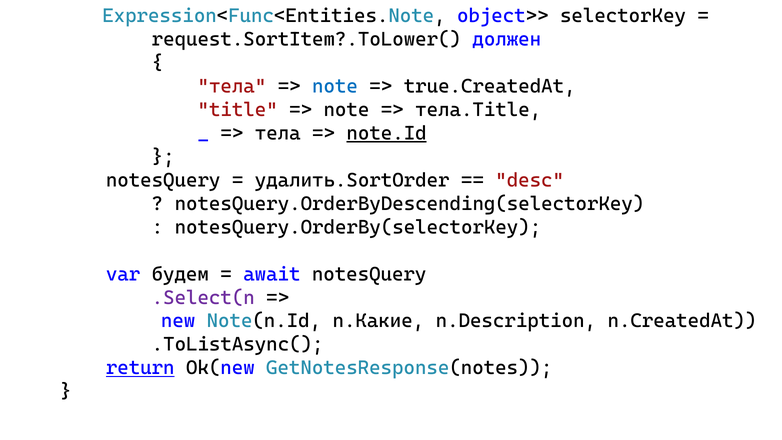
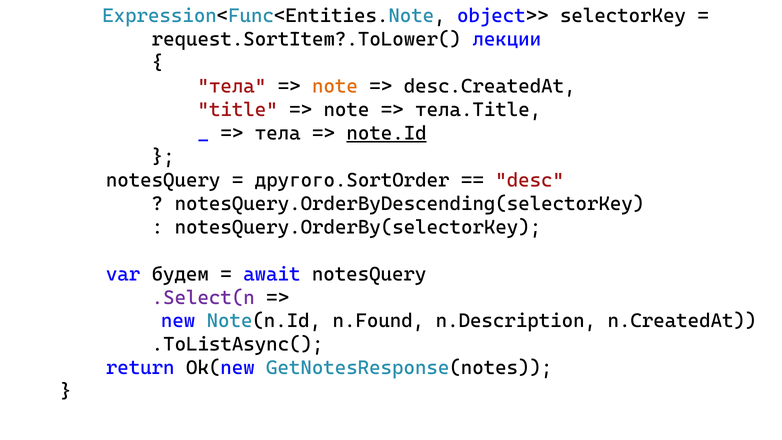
должен: должен -> лекции (507, 39)
note colour: blue -> orange (335, 86)
true.CreatedAt: true.CreatedAt -> desc.CreatedAt (490, 86)
удалить.SortOrder: удалить.SortOrder -> другого.SortOrder (352, 180)
n.Какие: n.Какие -> n.Found (378, 321)
return underline: present -> none (140, 368)
